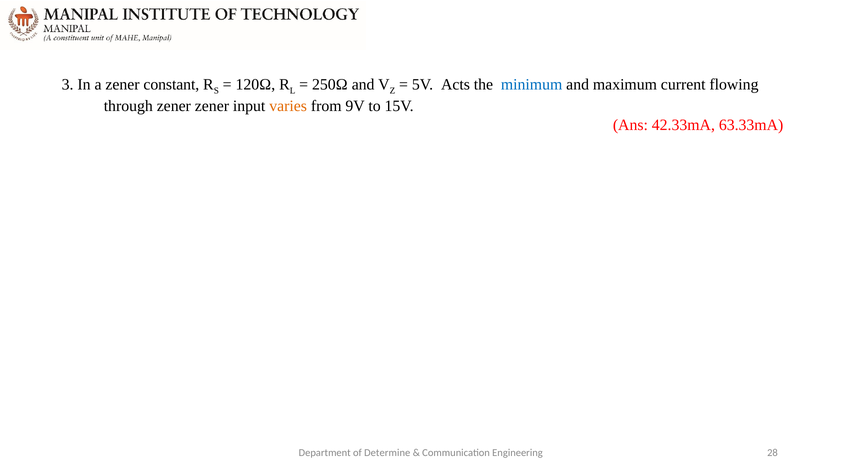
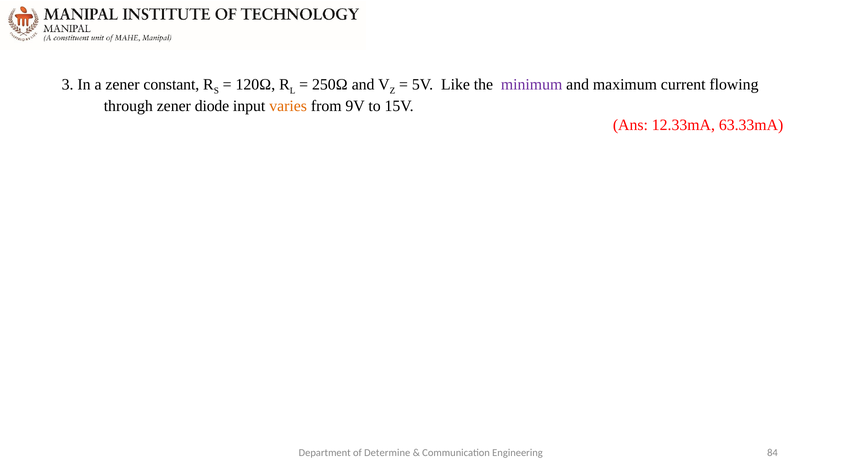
Acts: Acts -> Like (455, 85)
minimum colour: blue -> purple (532, 85)
zener zener: zener -> diode (212, 106)
42.33mA: 42.33mA -> 12.33mA (683, 125)
28: 28 -> 84 (772, 452)
